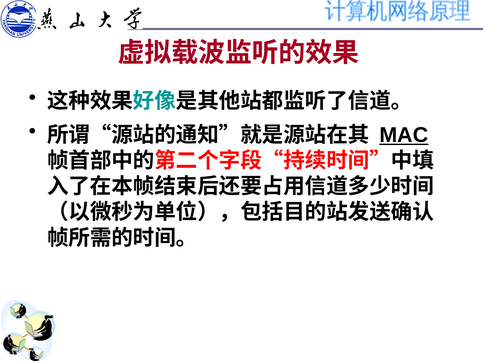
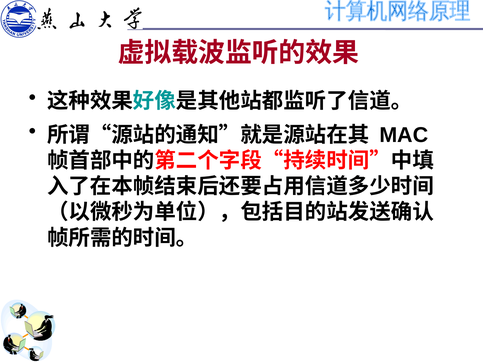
MAC underline: present -> none (404, 135)
